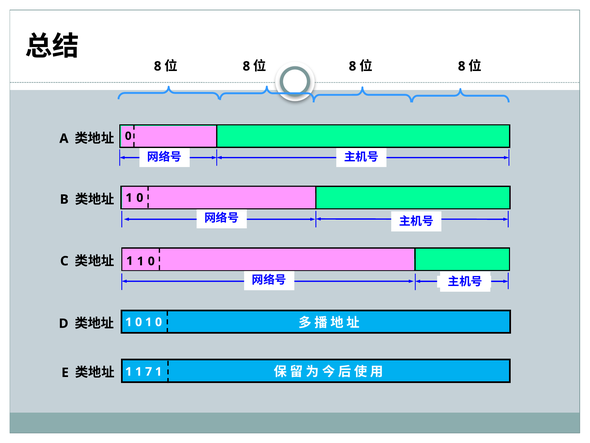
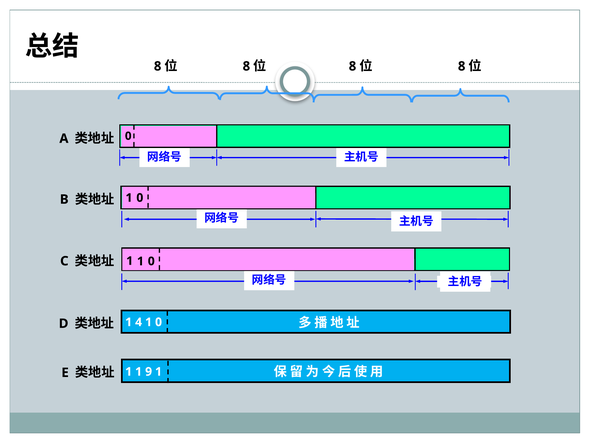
0: 0 -> 4 (139, 322)
7: 7 -> 9 (149, 371)
